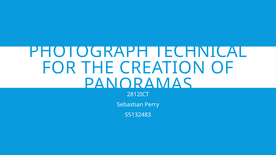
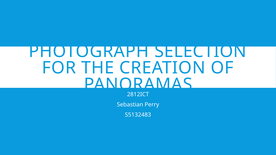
TECHNICAL: TECHNICAL -> SELECTION (200, 51)
